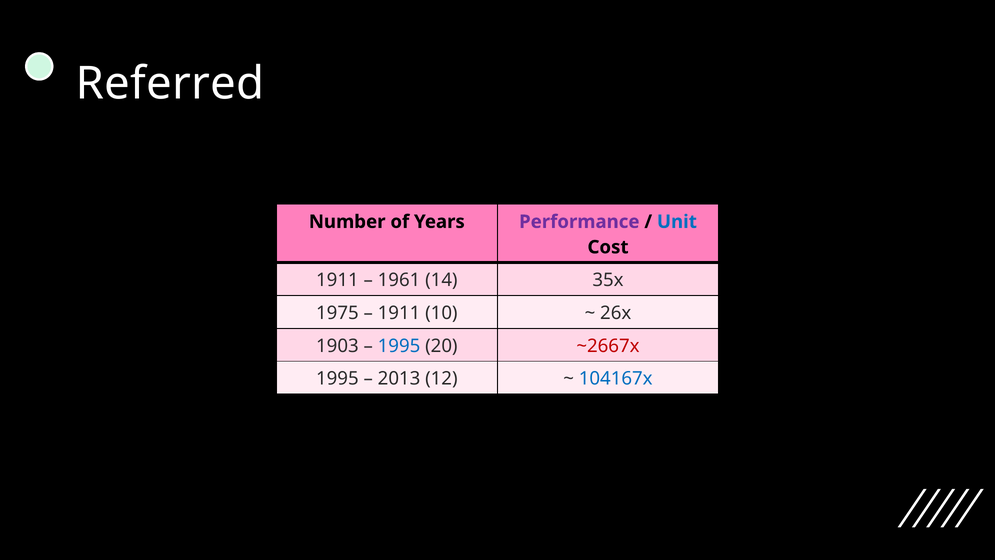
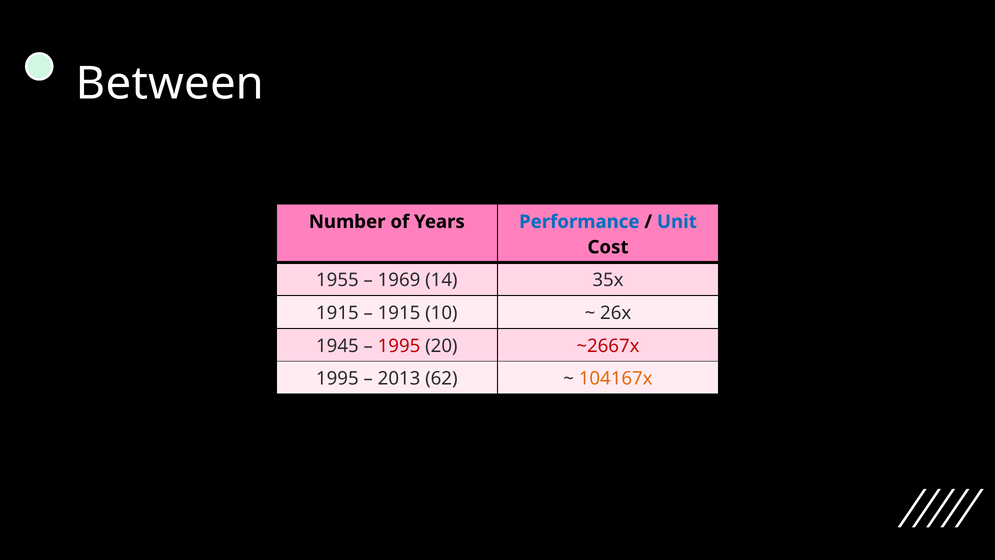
Referred: Referred -> Between (170, 84)
Performance colour: purple -> blue (579, 222)
1911: 1911 -> 1955 (337, 280)
1961: 1961 -> 1969 (399, 280)
1975: 1975 -> 1915 (337, 313)
1911: 1911 -> 1915 (399, 313)
1903: 1903 -> 1945 (337, 346)
1995 colour: blue -> red (399, 346)
12: 12 -> 62 (441, 379)
104167x colour: blue -> orange (616, 379)
